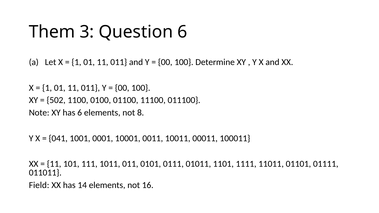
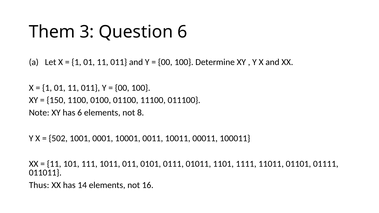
502: 502 -> 150 (56, 100)
041: 041 -> 502 (58, 138)
Field: Field -> Thus (39, 185)
